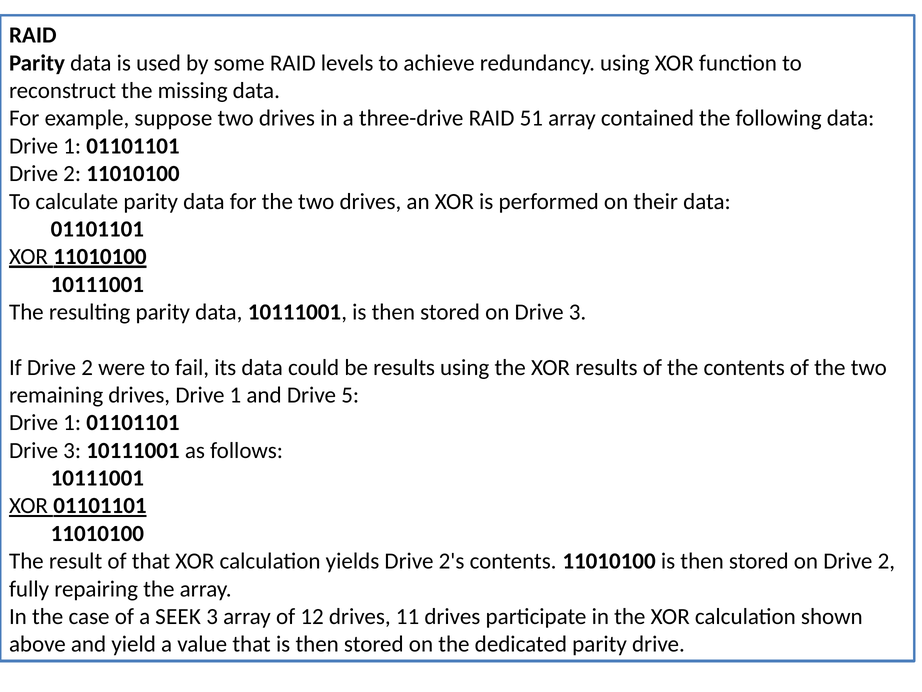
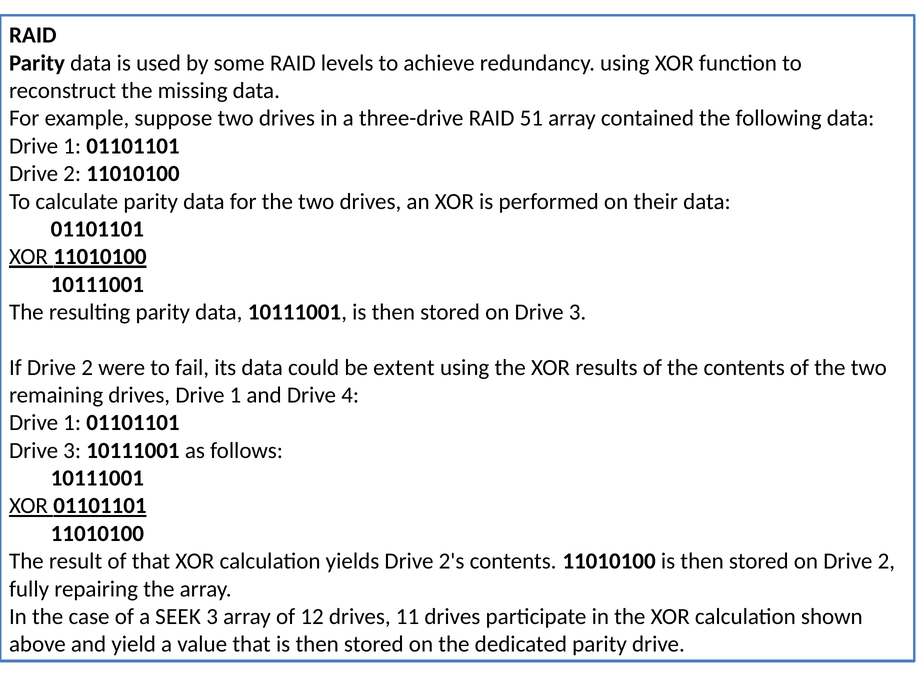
be results: results -> extent (404, 367)
5: 5 -> 4 (350, 395)
